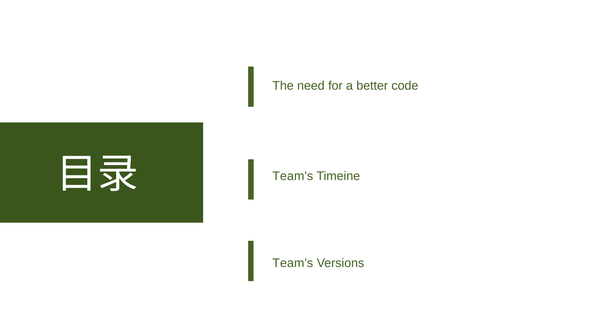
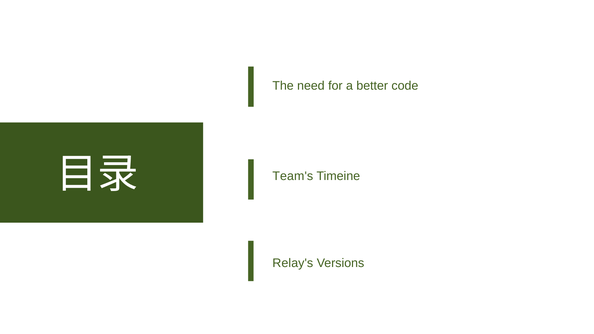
Team's: Team's -> Relay's (293, 263)
